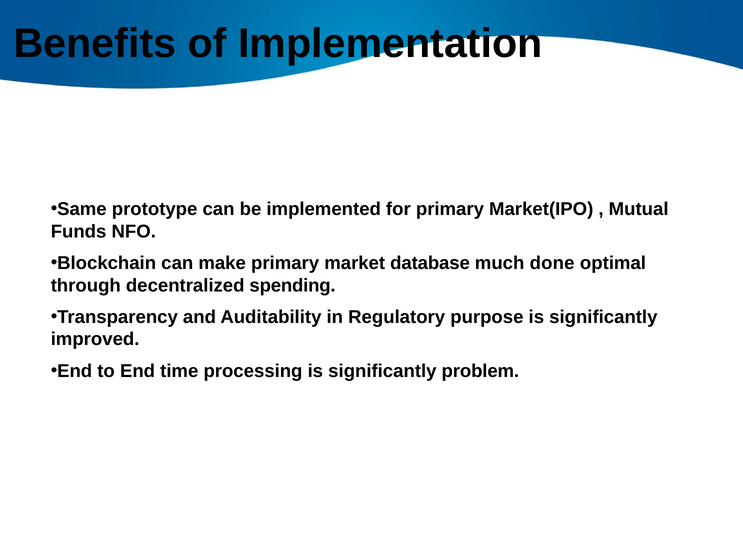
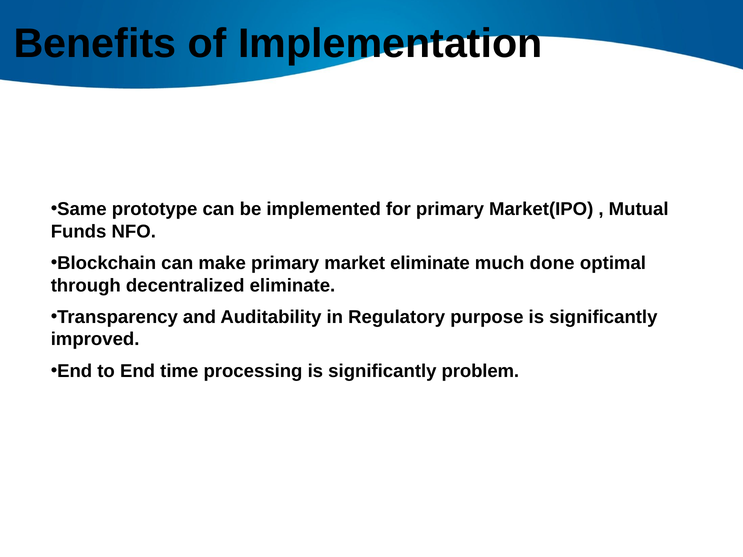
market database: database -> eliminate (430, 263)
decentralized spending: spending -> eliminate (292, 286)
